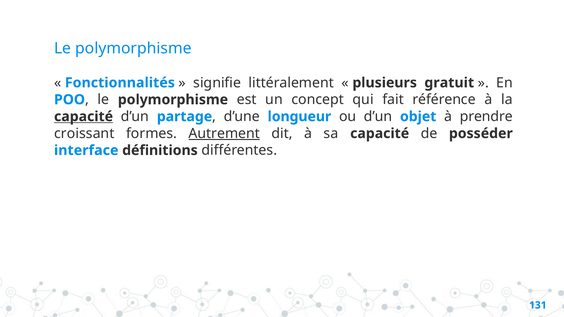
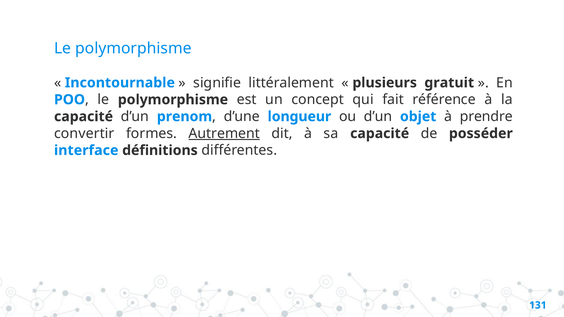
Fonctionnalités: Fonctionnalités -> Incontournable (120, 83)
capacité underline: present -> none (84, 117)
partage: partage -> prenom (184, 117)
croissant: croissant -> convertir (84, 134)
